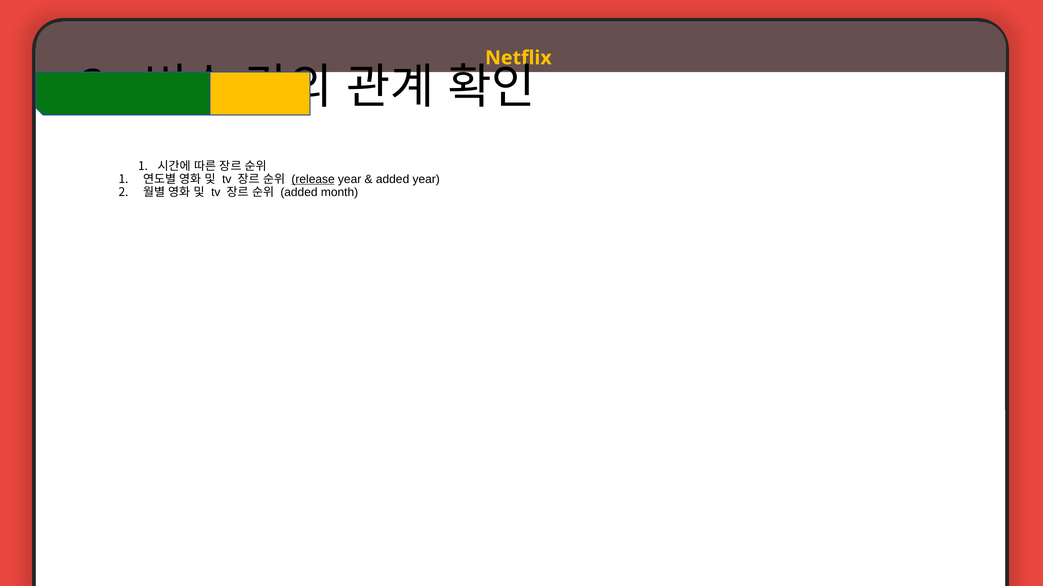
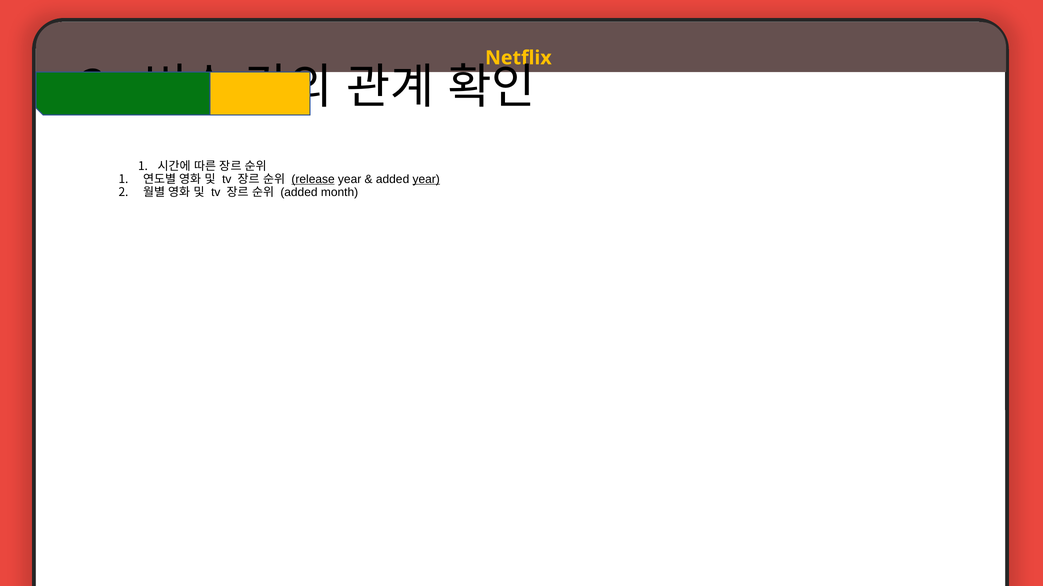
year underline: none -> present (426, 179)
